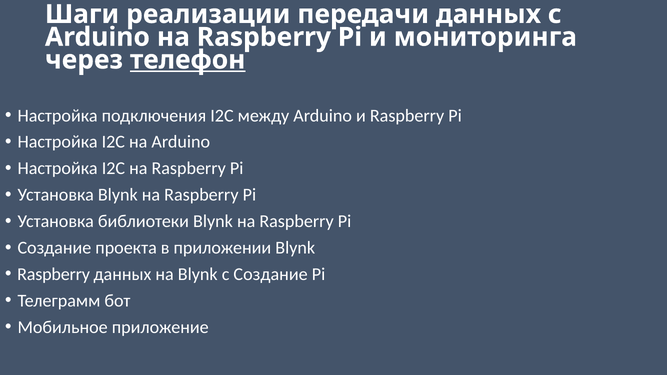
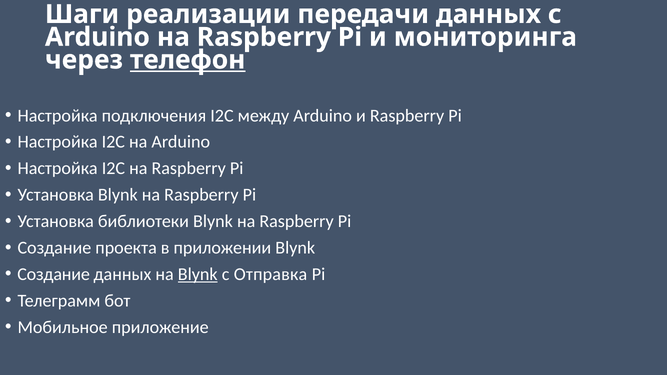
Raspberry: Raspberry -> Создание (54, 274)
Blynk underline: none -> present (198, 274)
с Создание: Создание -> Отправка (271, 274)
